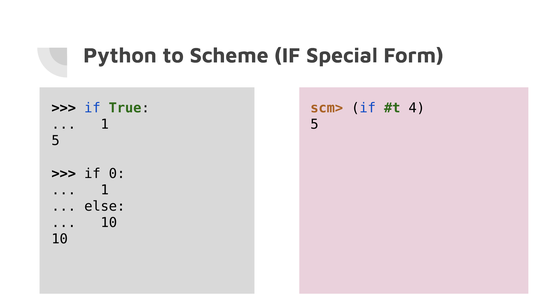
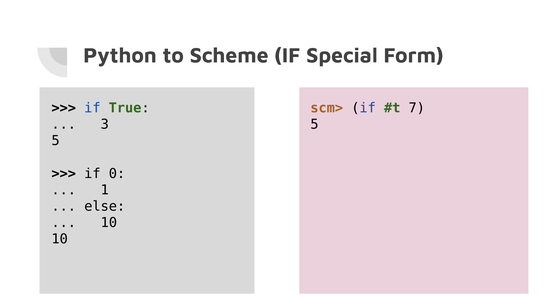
4: 4 -> 7 (417, 108)
1: 1 -> 3 (105, 124)
